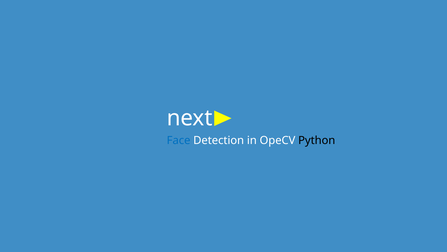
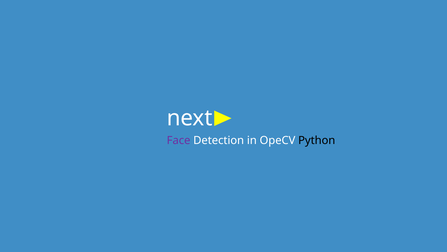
Face colour: blue -> purple (179, 140)
